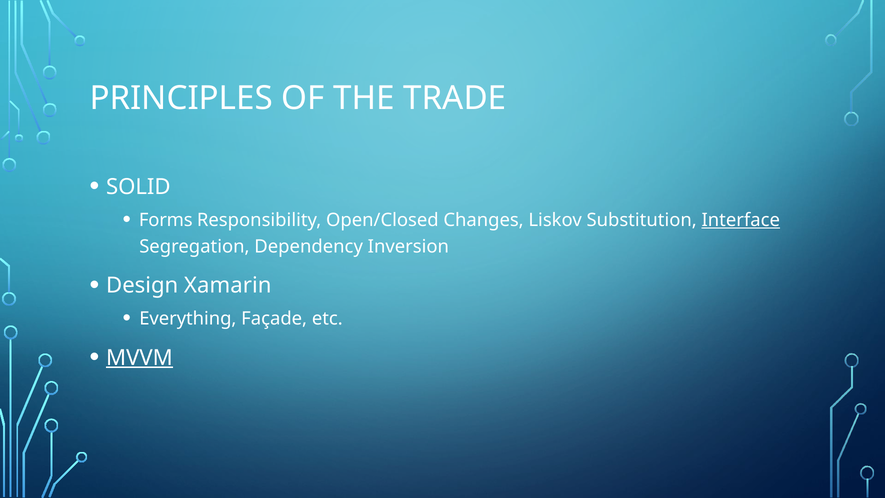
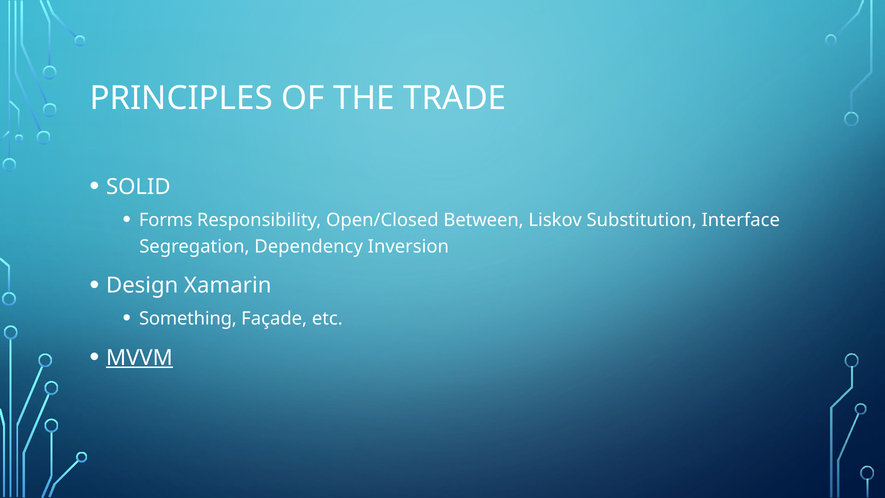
Changes: Changes -> Between (484, 220)
Interface underline: present -> none (741, 220)
Everything: Everything -> Something (188, 319)
